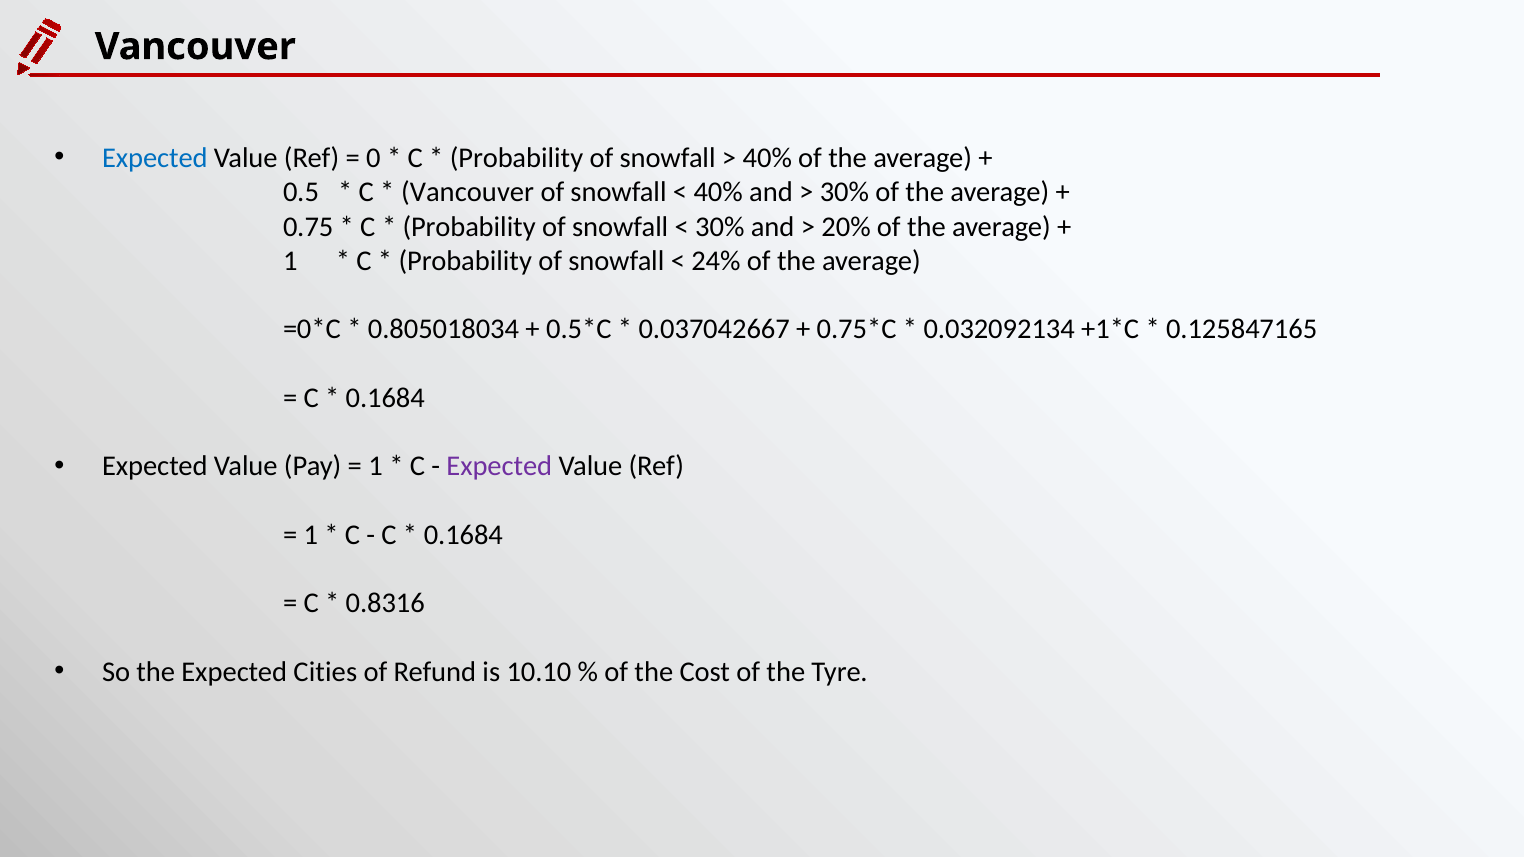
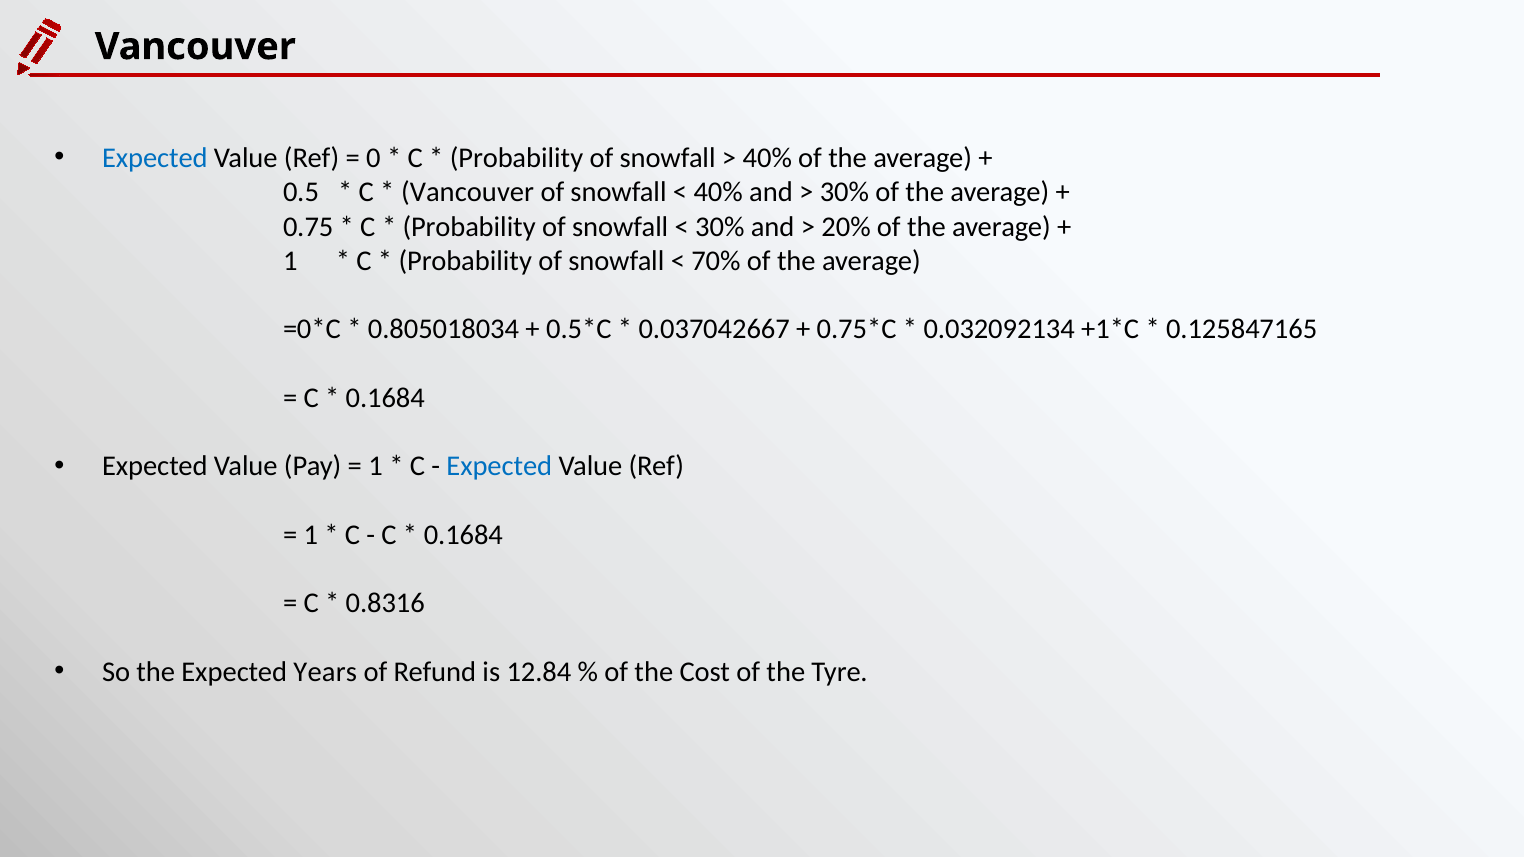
24%: 24% -> 70% (716, 261)
Expected colour: purple -> blue (499, 466)
Cities: Cities -> Years (325, 672)
10.10: 10.10 -> 12.84 (539, 672)
